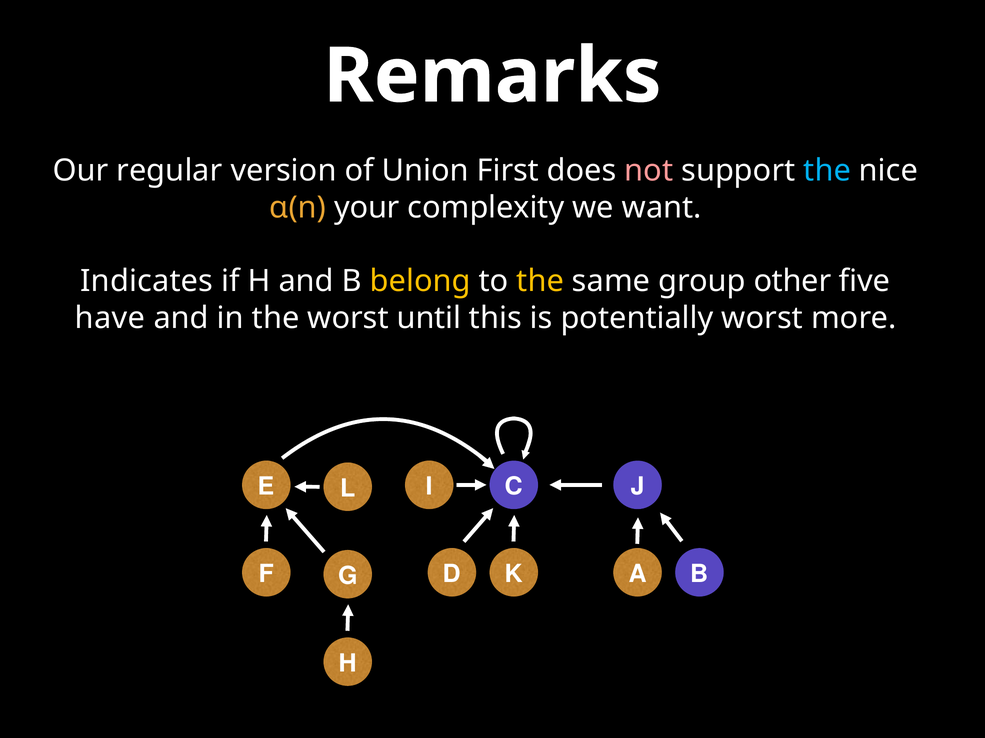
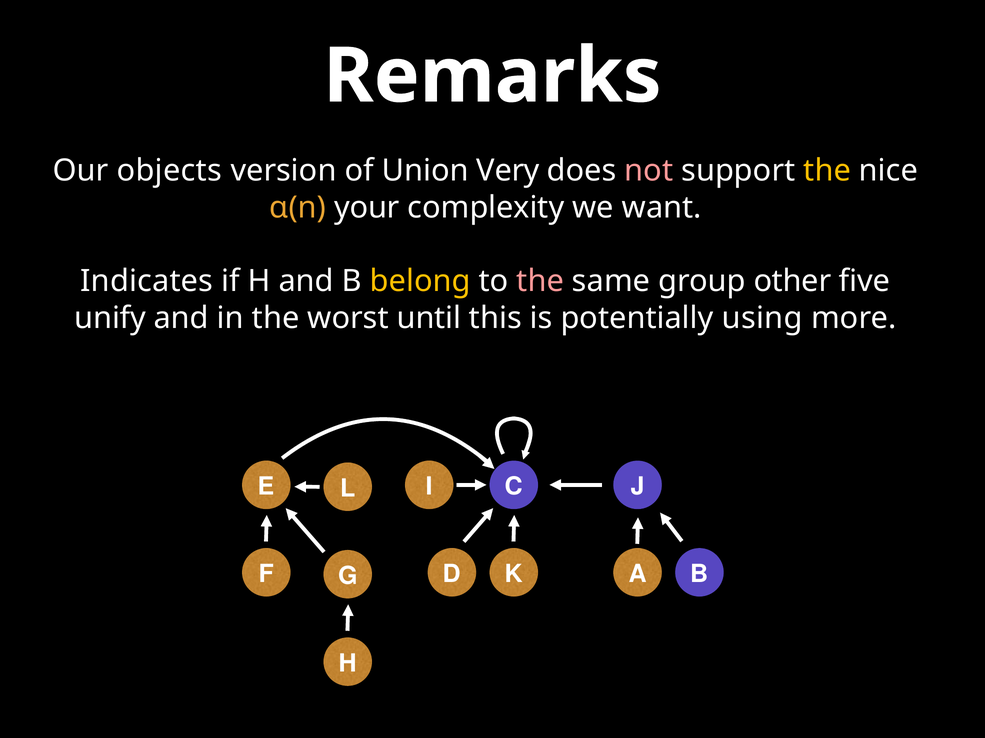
regular: regular -> objects (169, 171)
First: First -> Very (508, 171)
the colour: light blue -> yellow (827, 171)
the colour: yellow -> pink (540, 282)
have: have -> unify (110, 318)
potentially worst: worst -> using (762, 318)
